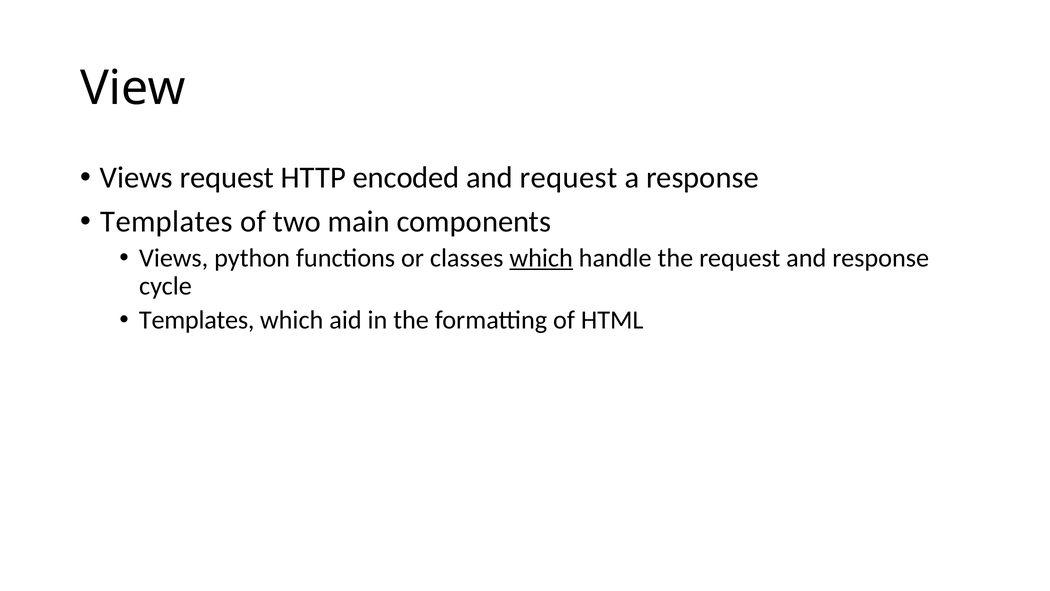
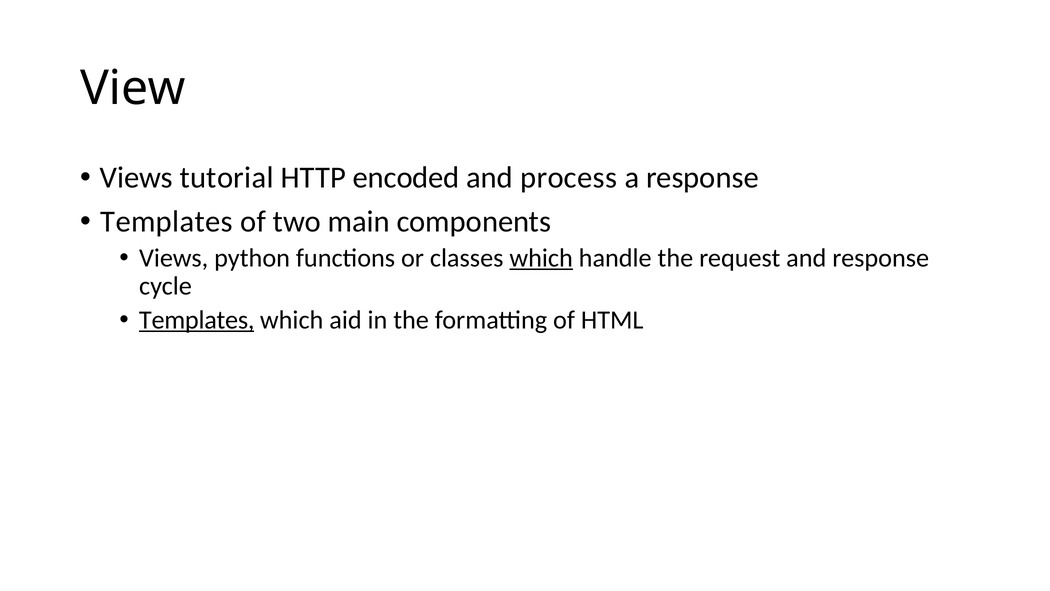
Views request: request -> tutorial (227, 178)
and request: request -> process (569, 178)
Templates underline: none -> present (197, 320)
